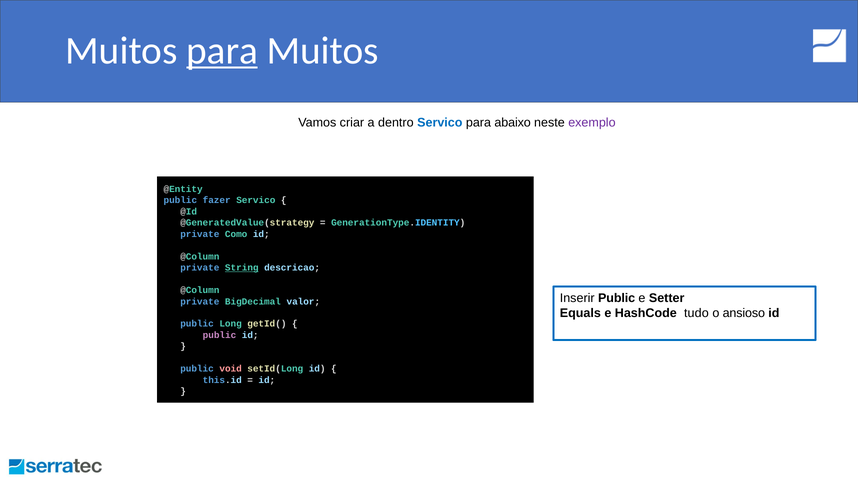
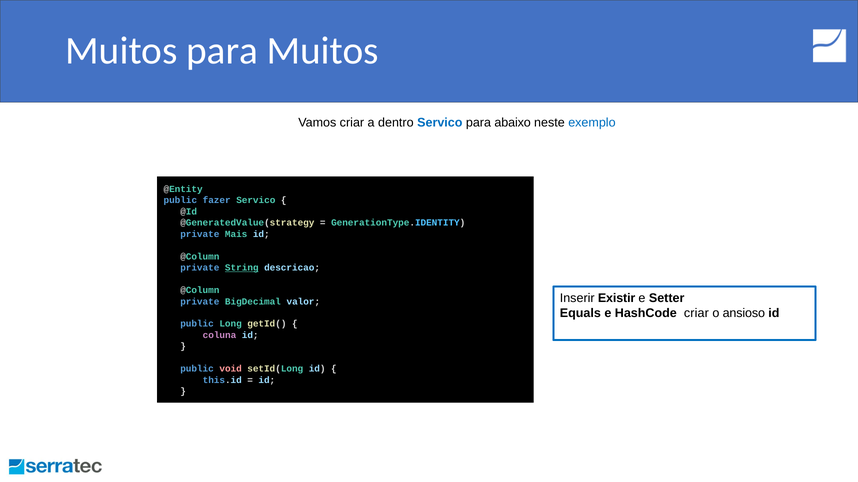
para underline: present -> none (222, 51)
exemplo colour: purple -> blue (592, 123)
Como: Como -> Mais (236, 234)
Inserir Public: Public -> Existir (617, 298)
HashCode tudo: tudo -> criar (696, 313)
public: public -> coluna (220, 336)
